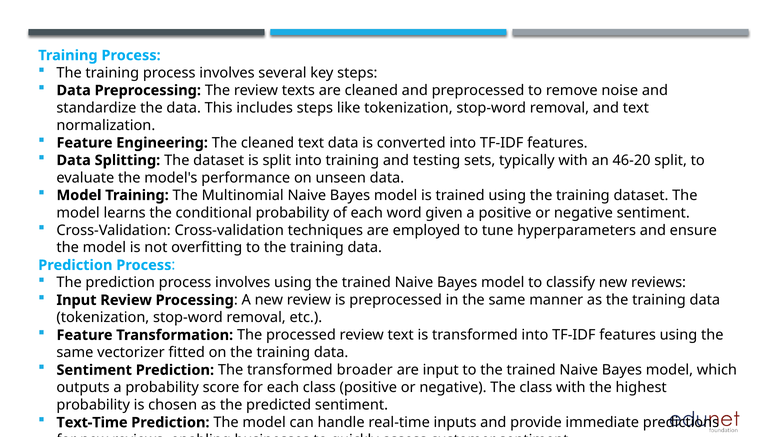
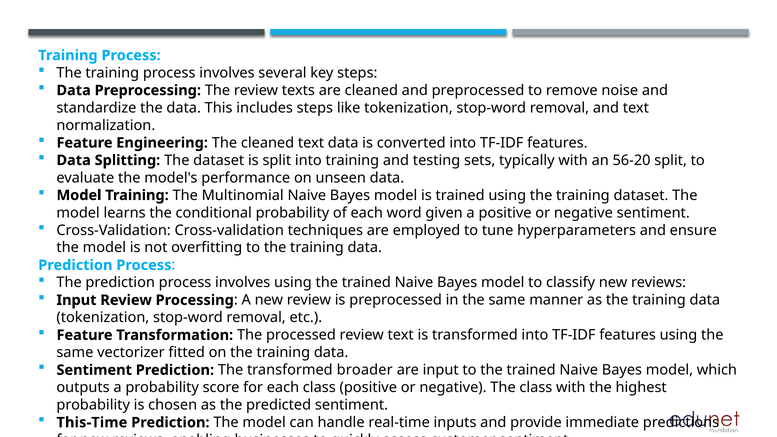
46-20: 46-20 -> 56-20 (632, 160)
Text-Time: Text-Time -> This-Time (92, 423)
